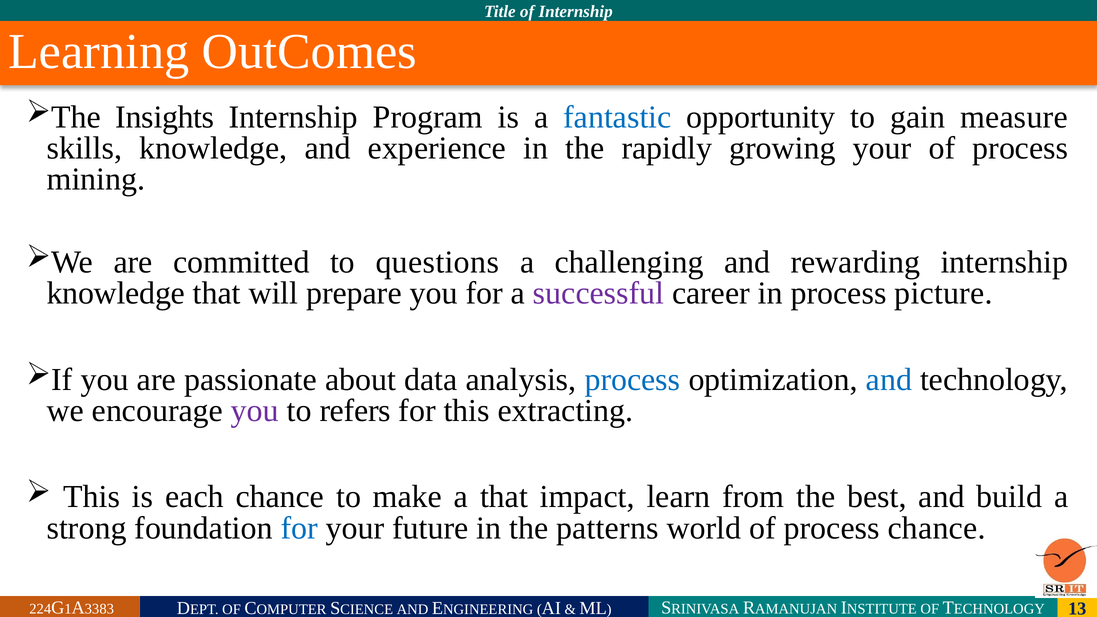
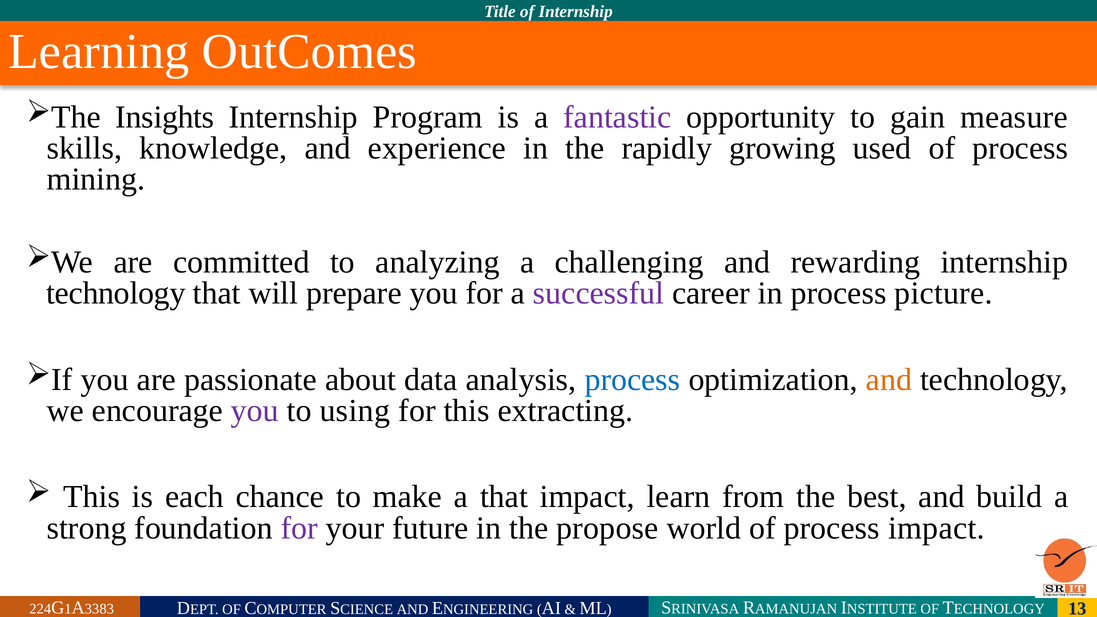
fantastic colour: blue -> purple (617, 117)
growing your: your -> used (882, 148)
questions: questions -> analyzing (437, 262)
knowledge: knowledge -> technology (116, 293)
and colour: blue -> orange (889, 380)
refers: refers -> using (355, 411)
for colour: blue -> purple (299, 528)
patterns: patterns -> propose (607, 528)
process chance: chance -> impact (937, 528)
